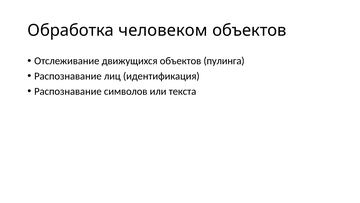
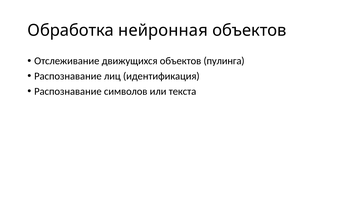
человеком: человеком -> нейронная (163, 30)
